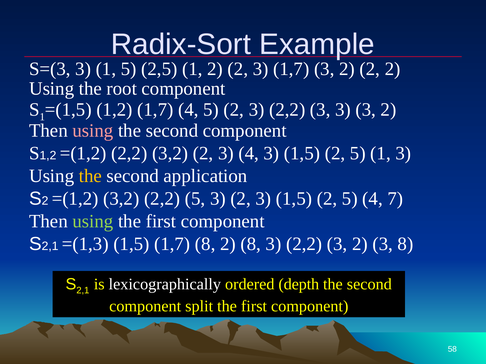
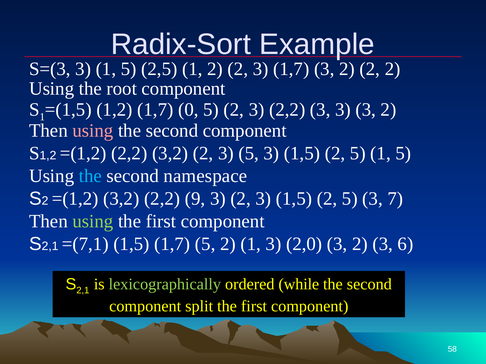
1,7 4: 4 -> 0 (188, 110)
3 4: 4 -> 5 (249, 154)
5 1 3: 3 -> 5 (403, 154)
the colour: yellow -> light blue (90, 176)
application: application -> namespace (205, 176)
2,2 5: 5 -> 9 (195, 199)
2 5 4: 4 -> 3 (373, 199)
=(1,3: =(1,3 -> =(7,1 (85, 244)
1,7 8: 8 -> 5 (205, 244)
2 8: 8 -> 1 (251, 244)
2,2: 2,2 -> 2,0 (304, 244)
3 8: 8 -> 6 (405, 244)
lexicographically colour: white -> light green (165, 285)
depth: depth -> while (299, 285)
